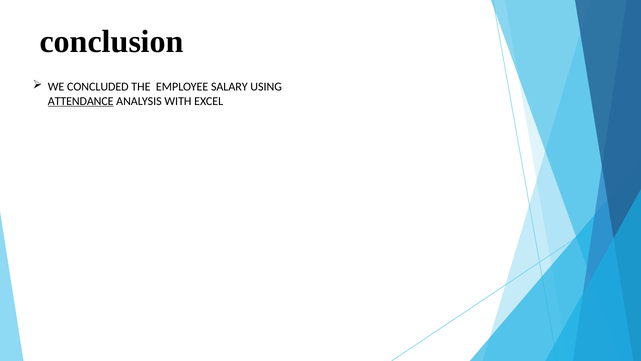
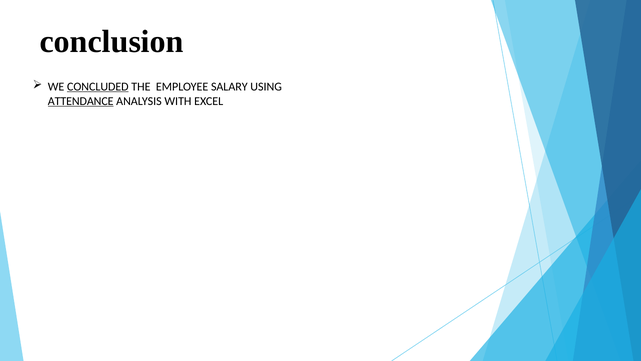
CONCLUDED underline: none -> present (98, 87)
